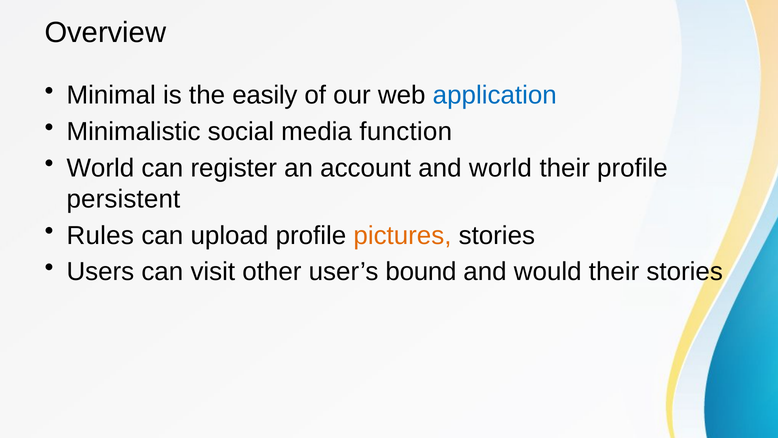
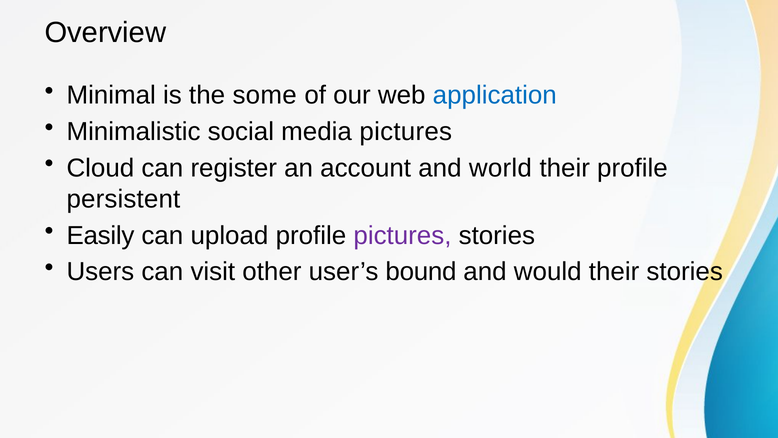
easily: easily -> some (265, 95)
media function: function -> pictures (406, 132)
World: World -> Cloud (100, 168)
Rules: Rules -> Easily (100, 235)
pictures colour: orange -> purple (402, 235)
